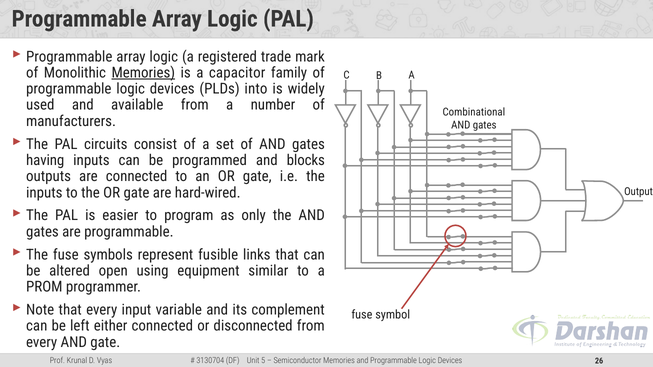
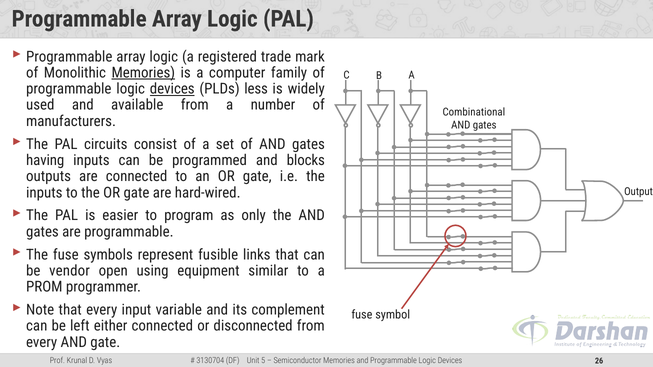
capacitor: capacitor -> computer (237, 73)
devices underline: none -> present (172, 89)
into: into -> less (256, 89)
altered: altered -> vendor (70, 271)
